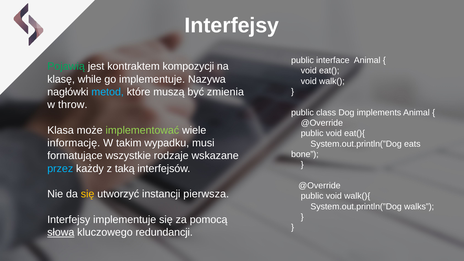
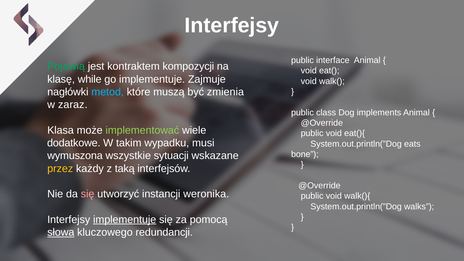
Nazywa: Nazywa -> Zajmuje (207, 79)
throw: throw -> zaraz (73, 105)
informację: informację -> dodatkowe (74, 143)
formatujące: formatujące -> wymuszona (75, 156)
rodzaje: rodzaje -> sytuacji (171, 156)
przez colour: light blue -> yellow (60, 169)
się colour: yellow -> pink (88, 194)
pierwsza: pierwsza -> weronika (206, 194)
implementuje underline: none -> present (125, 220)
